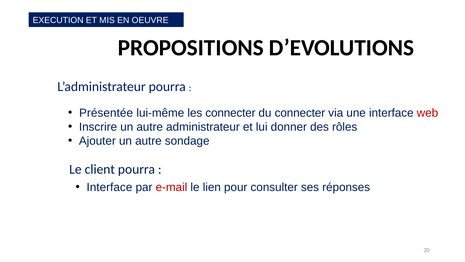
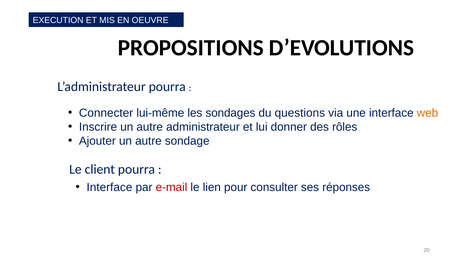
Présentée: Présentée -> Connecter (106, 113)
les connecter: connecter -> sondages (230, 113)
du connecter: connecter -> questions (300, 113)
web colour: red -> orange (427, 113)
